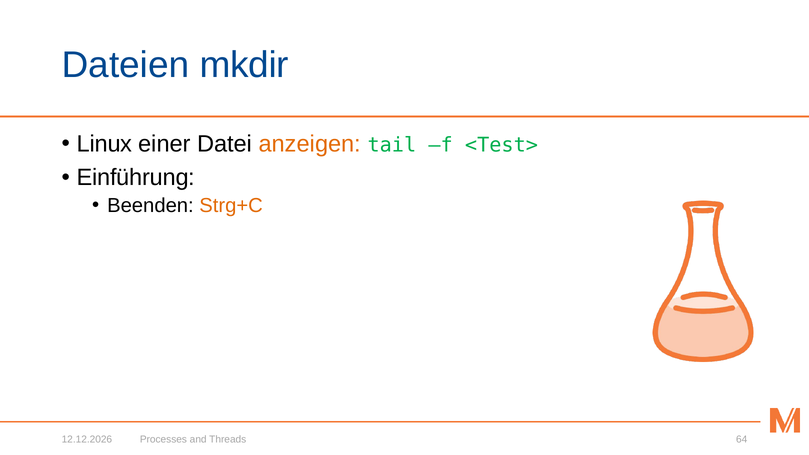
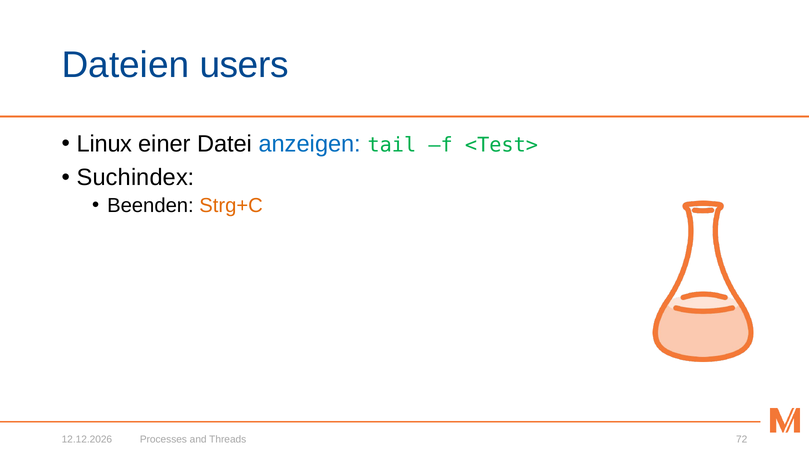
mkdir: mkdir -> users (244, 65)
anzeigen colour: orange -> blue (310, 144)
Einführung: Einführung -> Suchindex (136, 178)
64: 64 -> 72 (742, 440)
